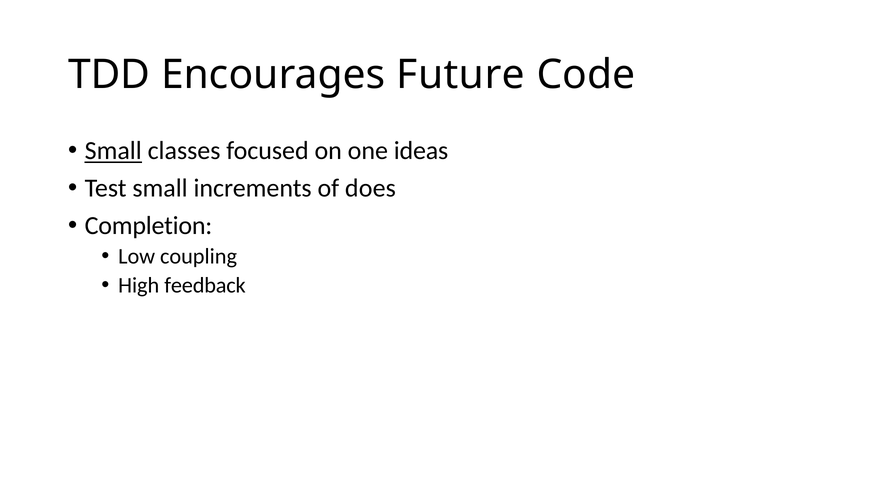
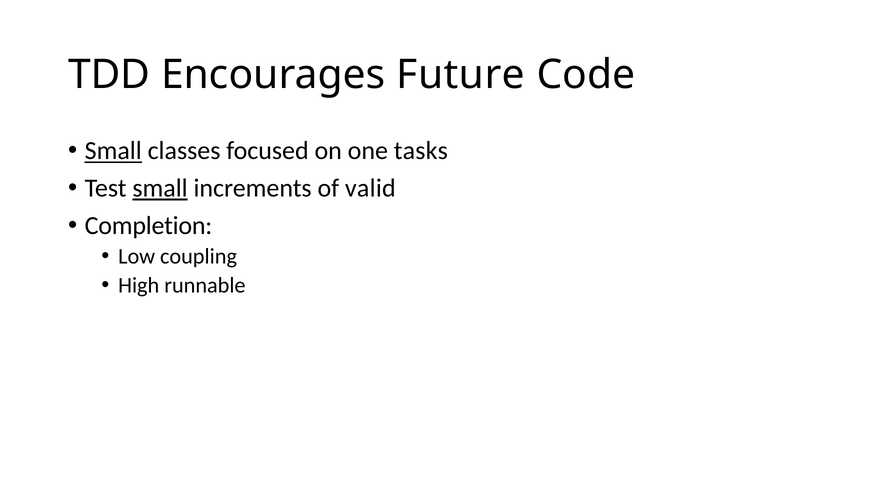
ideas: ideas -> tasks (421, 151)
small underline: none -> present (160, 188)
does: does -> valid (370, 188)
feedback: feedback -> runnable (205, 285)
